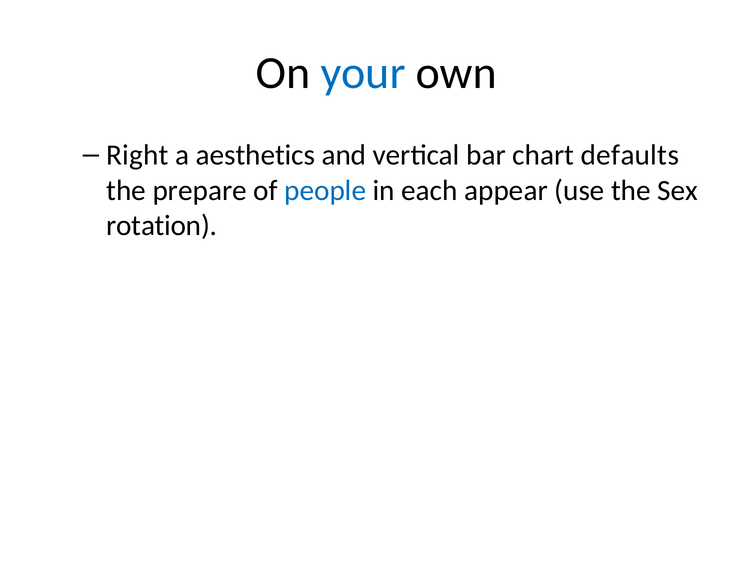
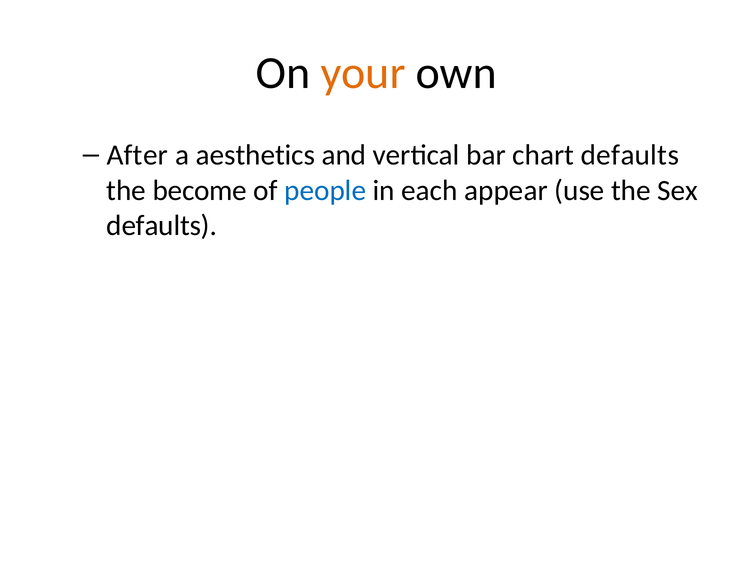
your colour: blue -> orange (363, 73)
Right: Right -> After (137, 155)
prepare: prepare -> become (200, 190)
rotation: rotation -> defaults (162, 225)
